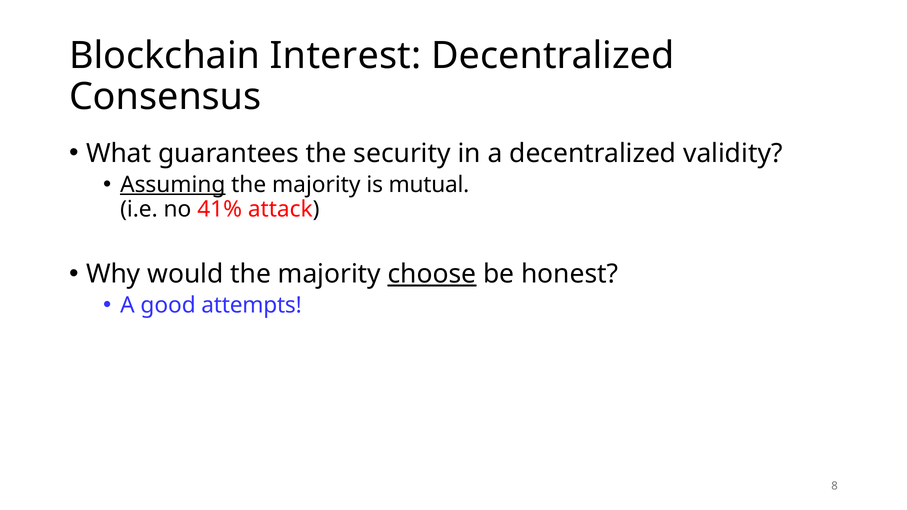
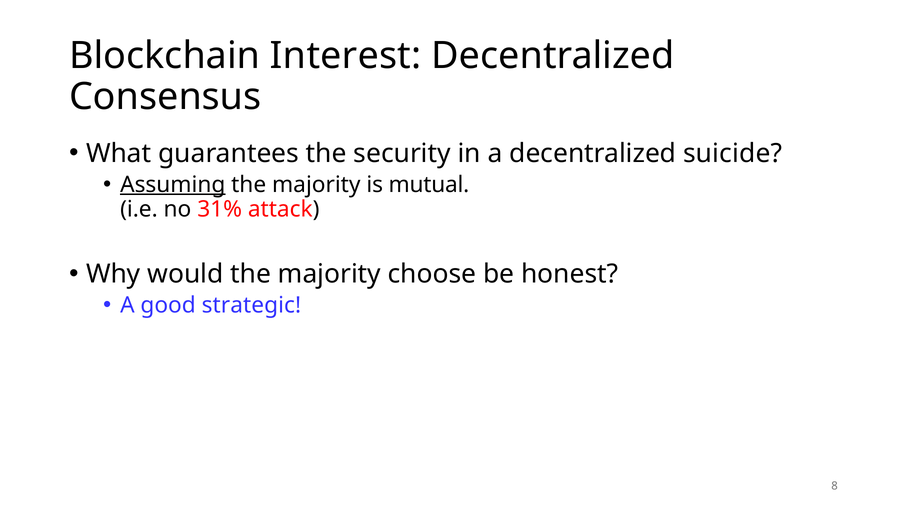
validity: validity -> suicide (733, 153)
41%: 41% -> 31% (220, 209)
choose underline: present -> none (432, 274)
attempts: attempts -> strategic (251, 306)
